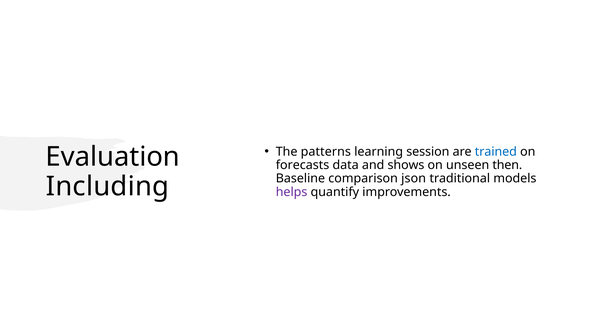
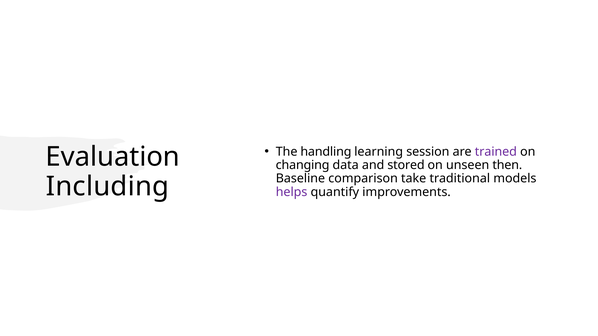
patterns: patterns -> handling (326, 152)
trained colour: blue -> purple (496, 152)
forecasts: forecasts -> changing (303, 165)
shows: shows -> stored (406, 165)
json: json -> take (414, 179)
